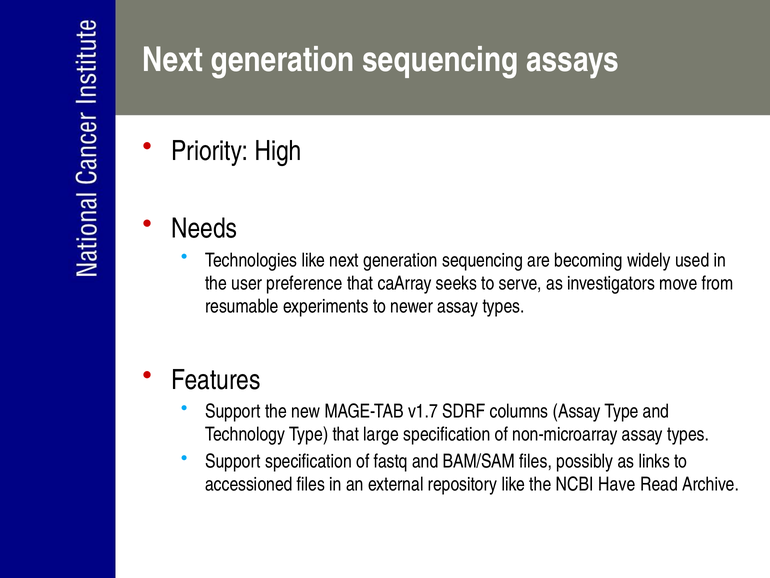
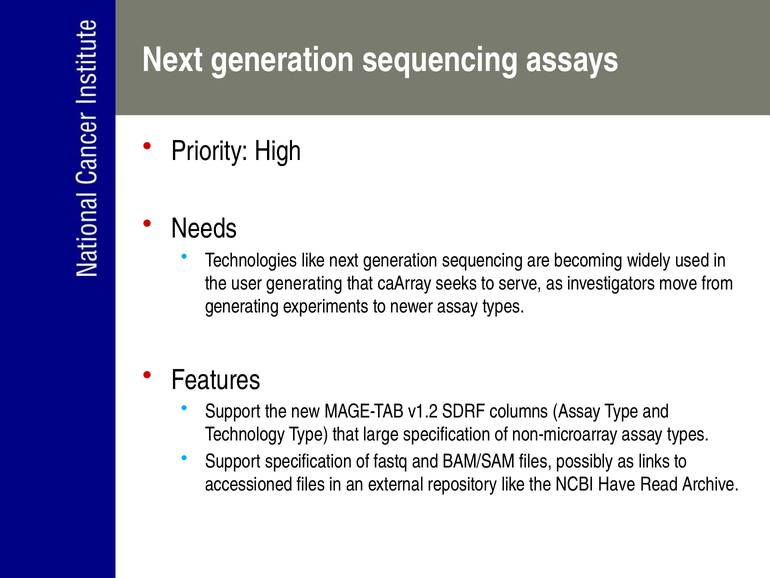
user preference: preference -> generating (304, 283)
resumable: resumable -> generating (242, 306)
v1.7: v1.7 -> v1.2 (423, 411)
